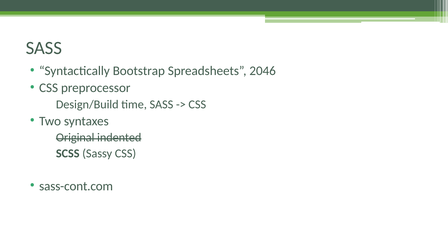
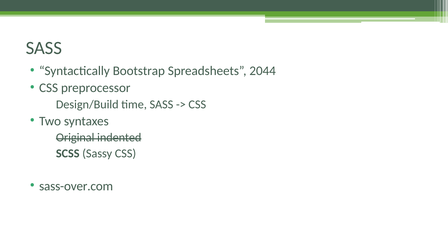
2046: 2046 -> 2044 (263, 71)
sass-cont.com: sass-cont.com -> sass-over.com (76, 186)
